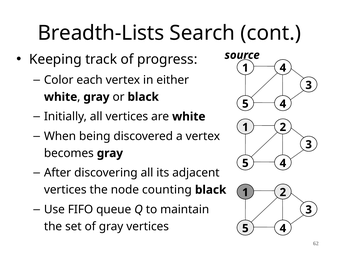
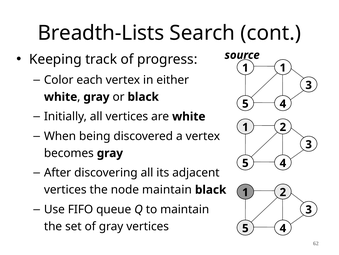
1 4: 4 -> 1 (283, 68)
node counting: counting -> maintain (167, 189)
